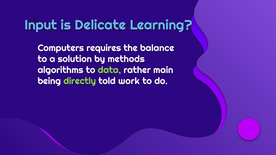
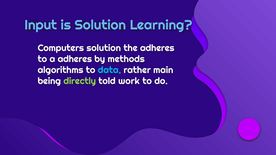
is Delicate: Delicate -> Solution (100, 25)
Computers requires: requires -> solution (104, 48)
the balance: balance -> adheres (157, 48)
a solution: solution -> adheres (75, 59)
data colour: light green -> light blue (109, 70)
